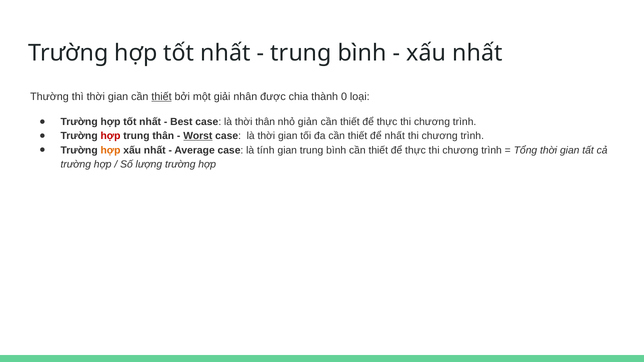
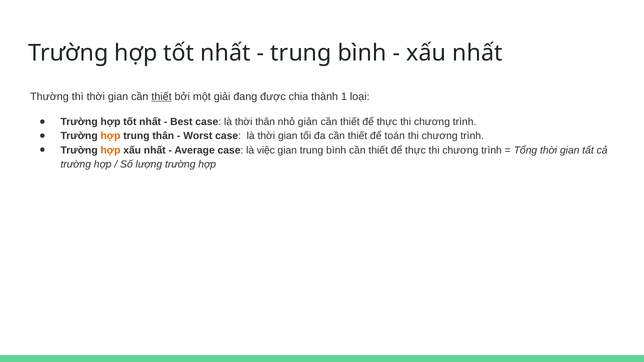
nhân: nhân -> đang (245, 97)
0: 0 -> 1 (344, 97)
hợp colour: red -> orange (110, 136)
Worst underline: present -> none (198, 136)
để nhất: nhất -> toán (395, 136)
tính: tính -> việc (266, 150)
